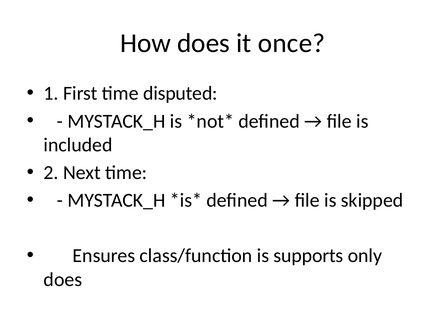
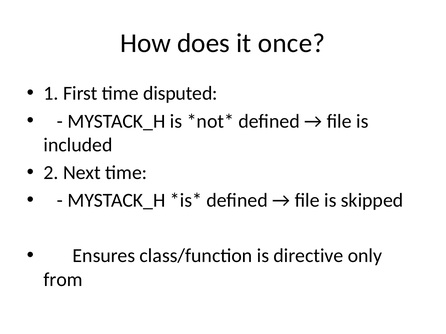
supports: supports -> directive (308, 256)
does: does -> from (63, 280)
